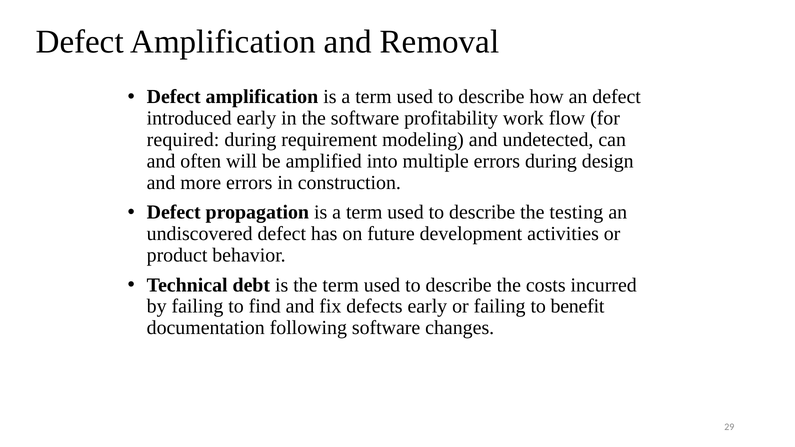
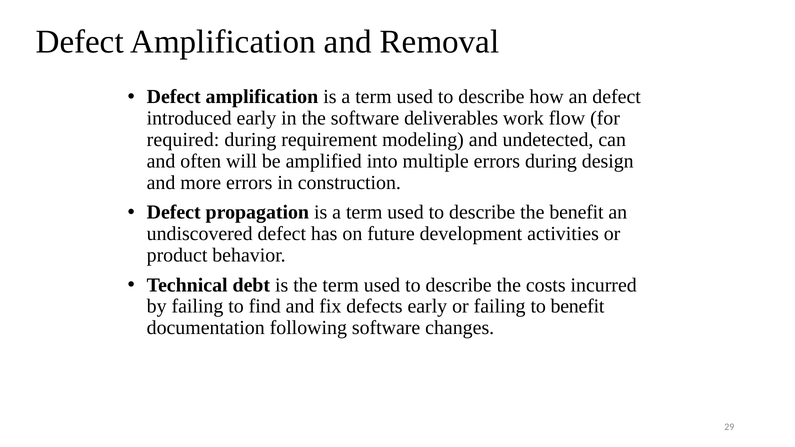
profitability: profitability -> deliverables (451, 118)
the testing: testing -> benefit (577, 212)
